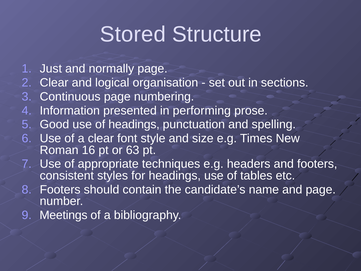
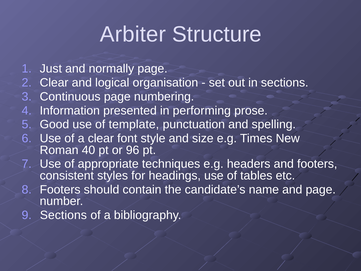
Stored: Stored -> Arbiter (133, 34)
of headings: headings -> template (134, 124)
16: 16 -> 40 (88, 150)
63: 63 -> 96 (133, 150)
Meetings: Meetings -> Sections (63, 215)
